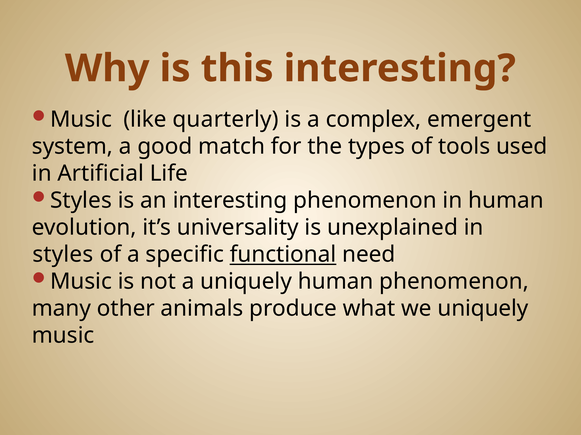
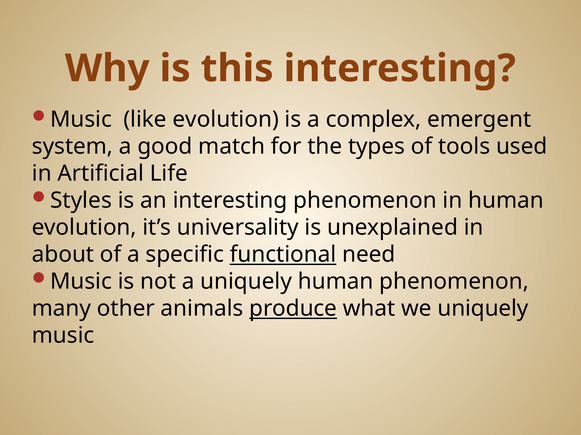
like quarterly: quarterly -> evolution (226, 120)
styles: styles -> about (63, 255)
produce underline: none -> present (293, 309)
